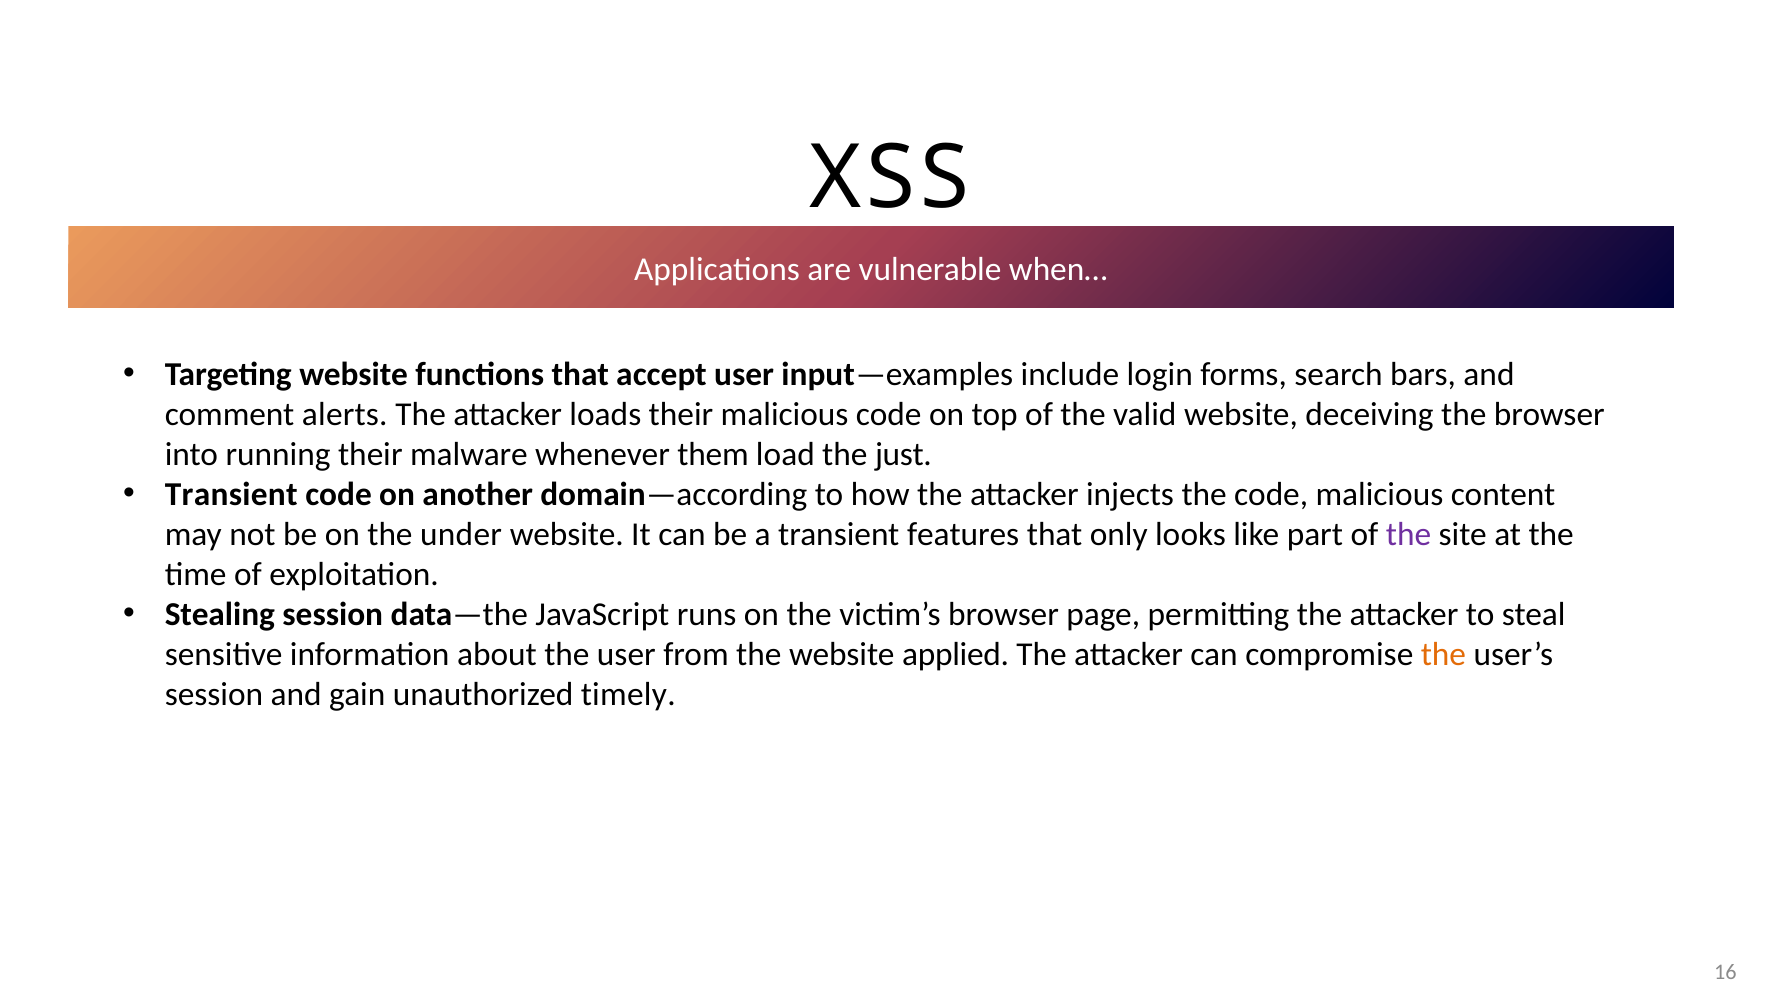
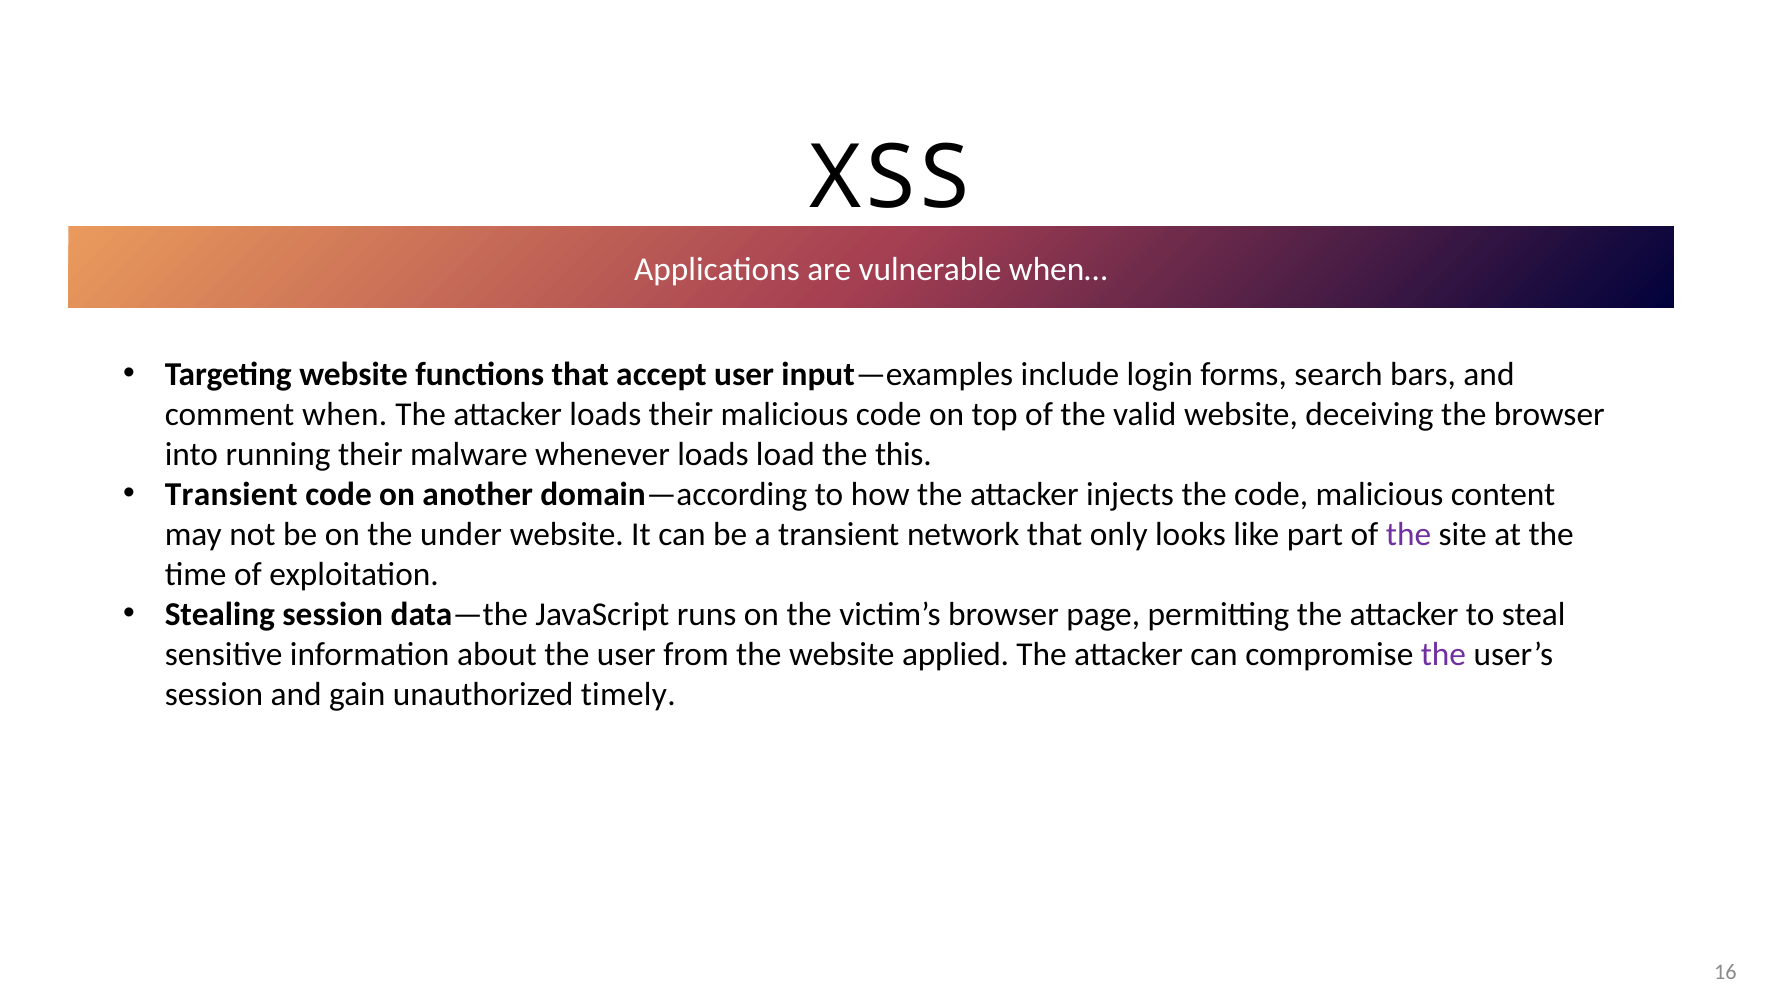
alerts: alerts -> when (345, 414)
whenever them: them -> loads (713, 454)
just: just -> this (903, 454)
features: features -> network (963, 534)
the colour: orange -> purple (1443, 654)
